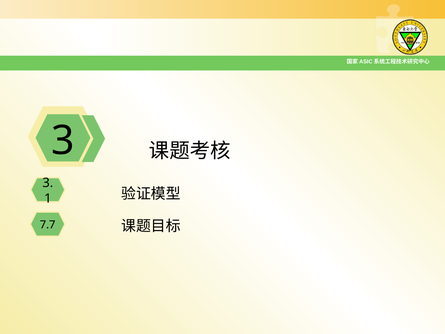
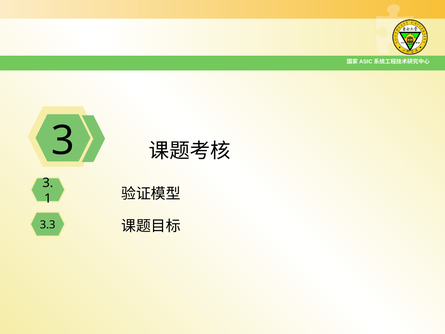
7.7: 7.7 -> 3.3 (48, 225)
